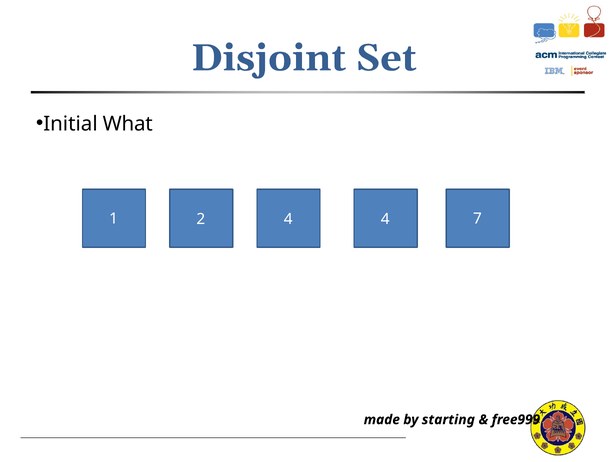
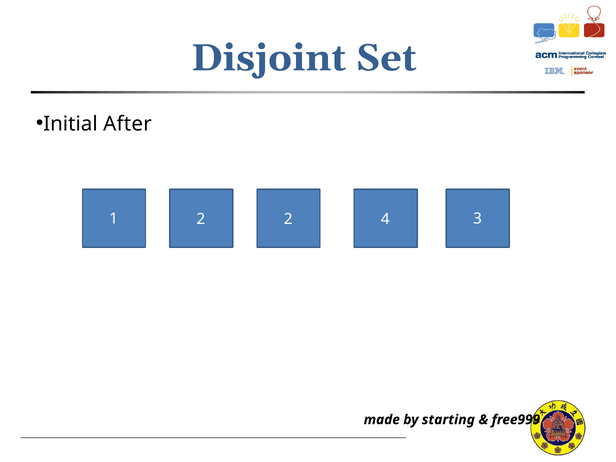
What: What -> After (127, 124)
1 4: 4 -> 2 (288, 219)
7: 7 -> 3 (477, 219)
